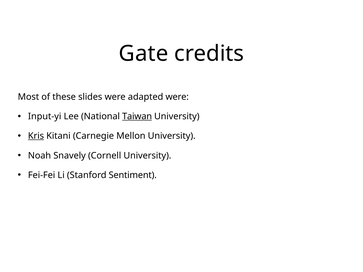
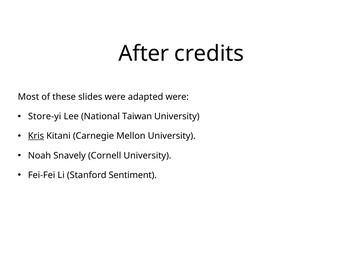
Gate: Gate -> After (144, 54)
Input-yi: Input-yi -> Store-yi (45, 116)
Taiwan underline: present -> none (137, 116)
